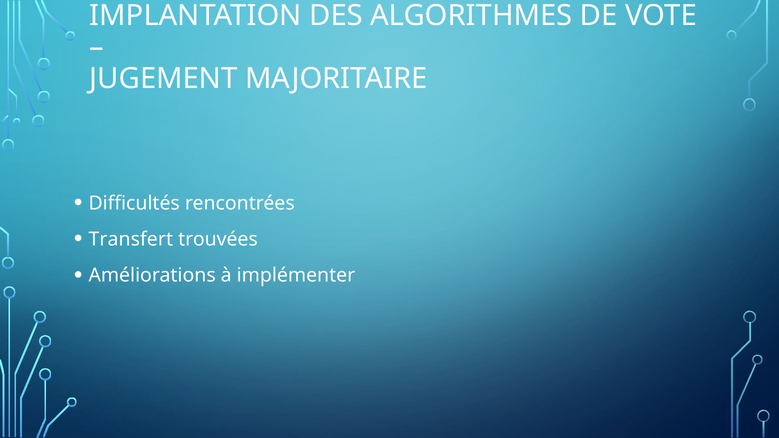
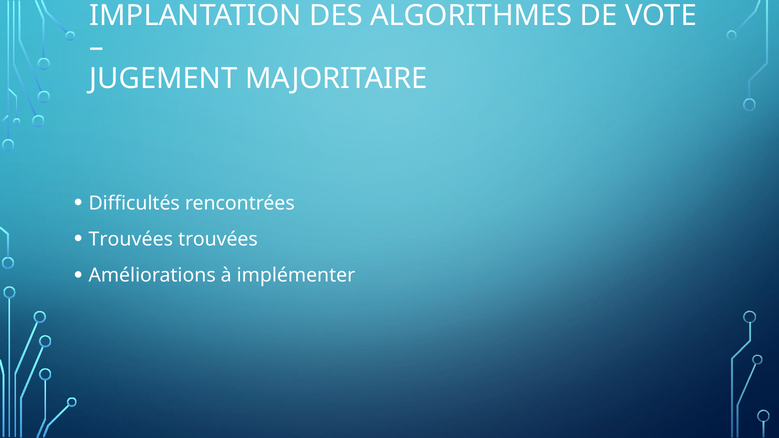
Transfert: Transfert -> Trouvées (131, 239)
